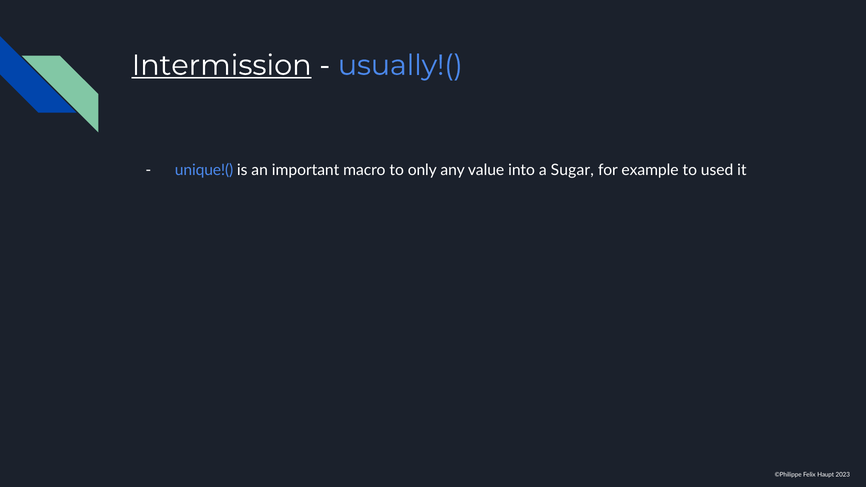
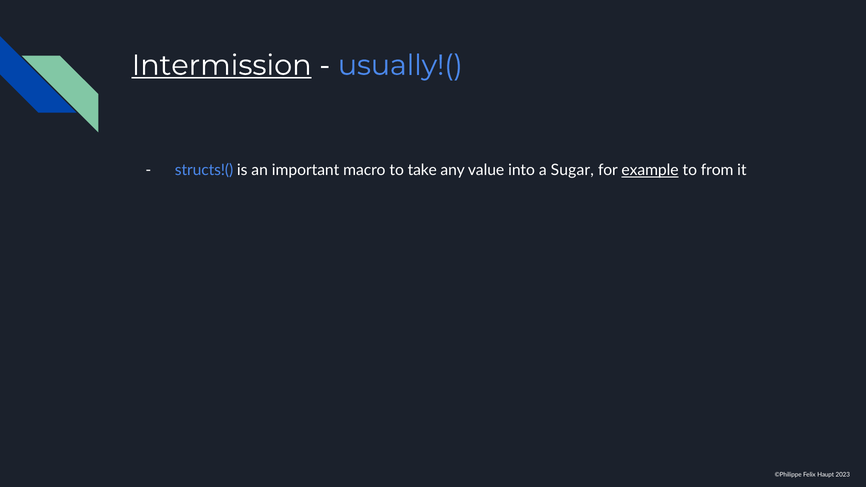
unique!(: unique!( -> structs!( (204, 170)
only: only -> take (422, 170)
example underline: none -> present (650, 170)
used: used -> from (717, 170)
